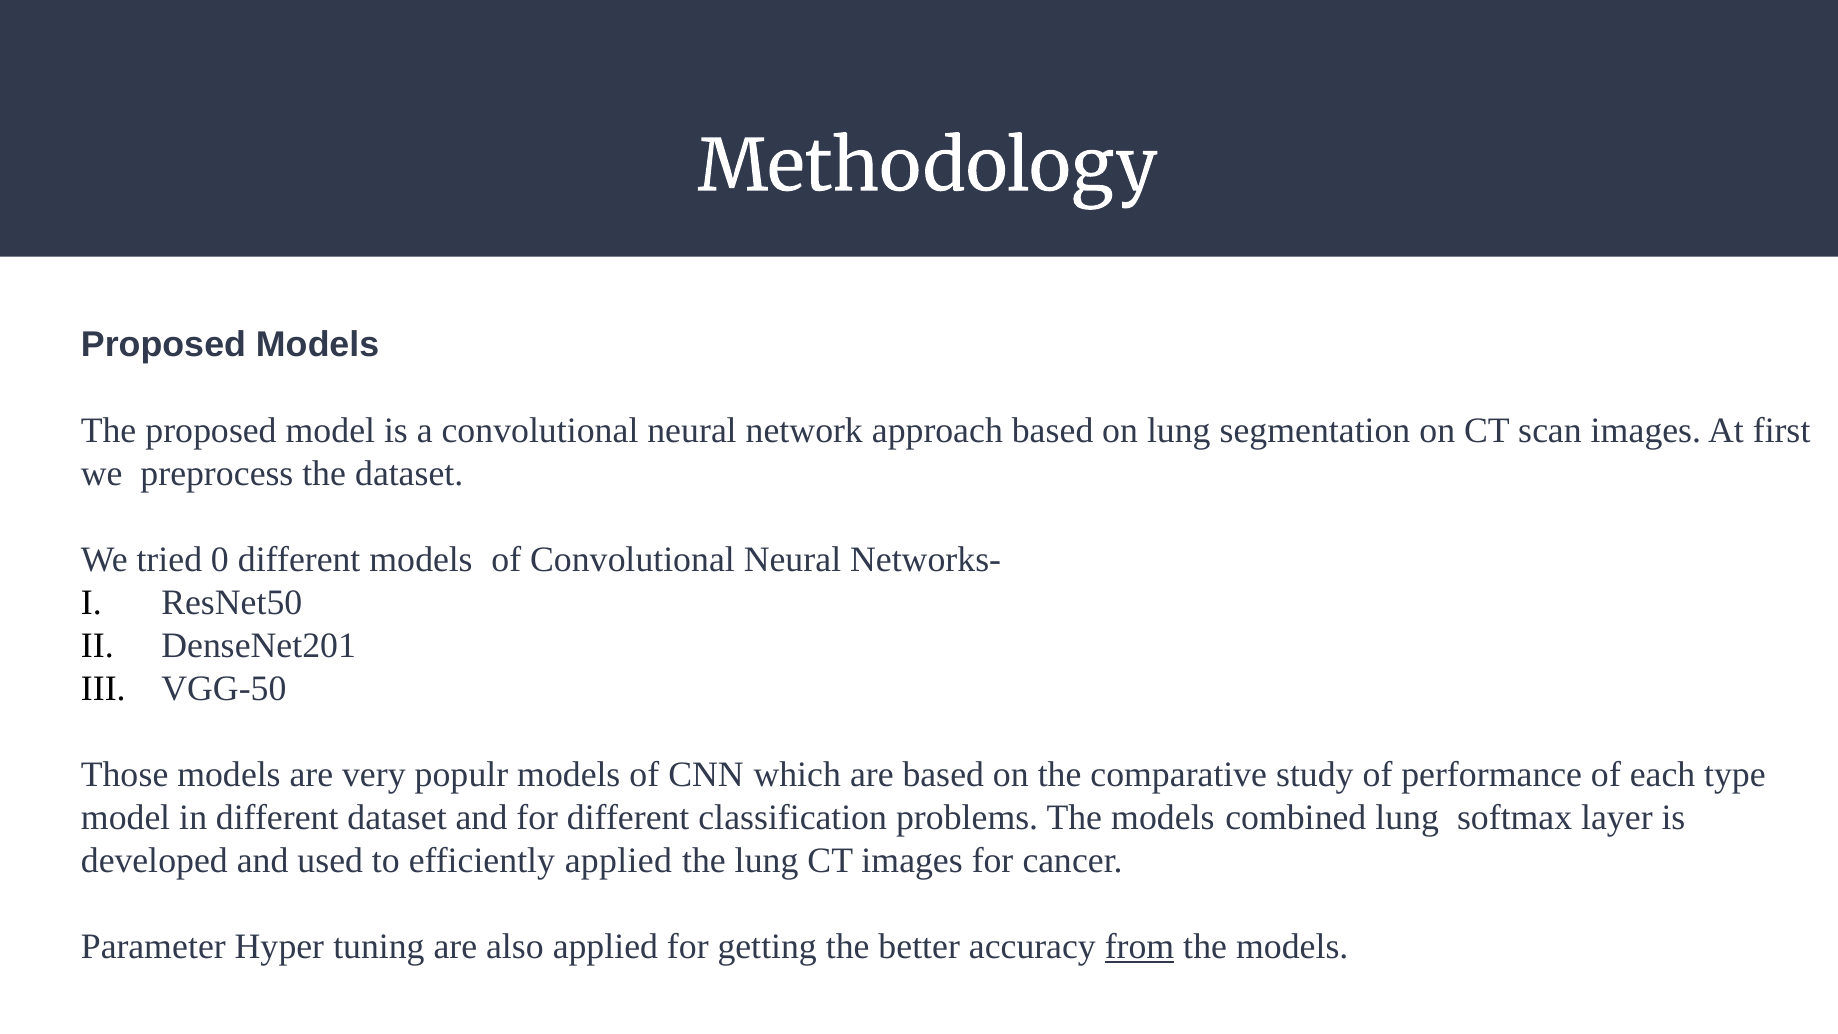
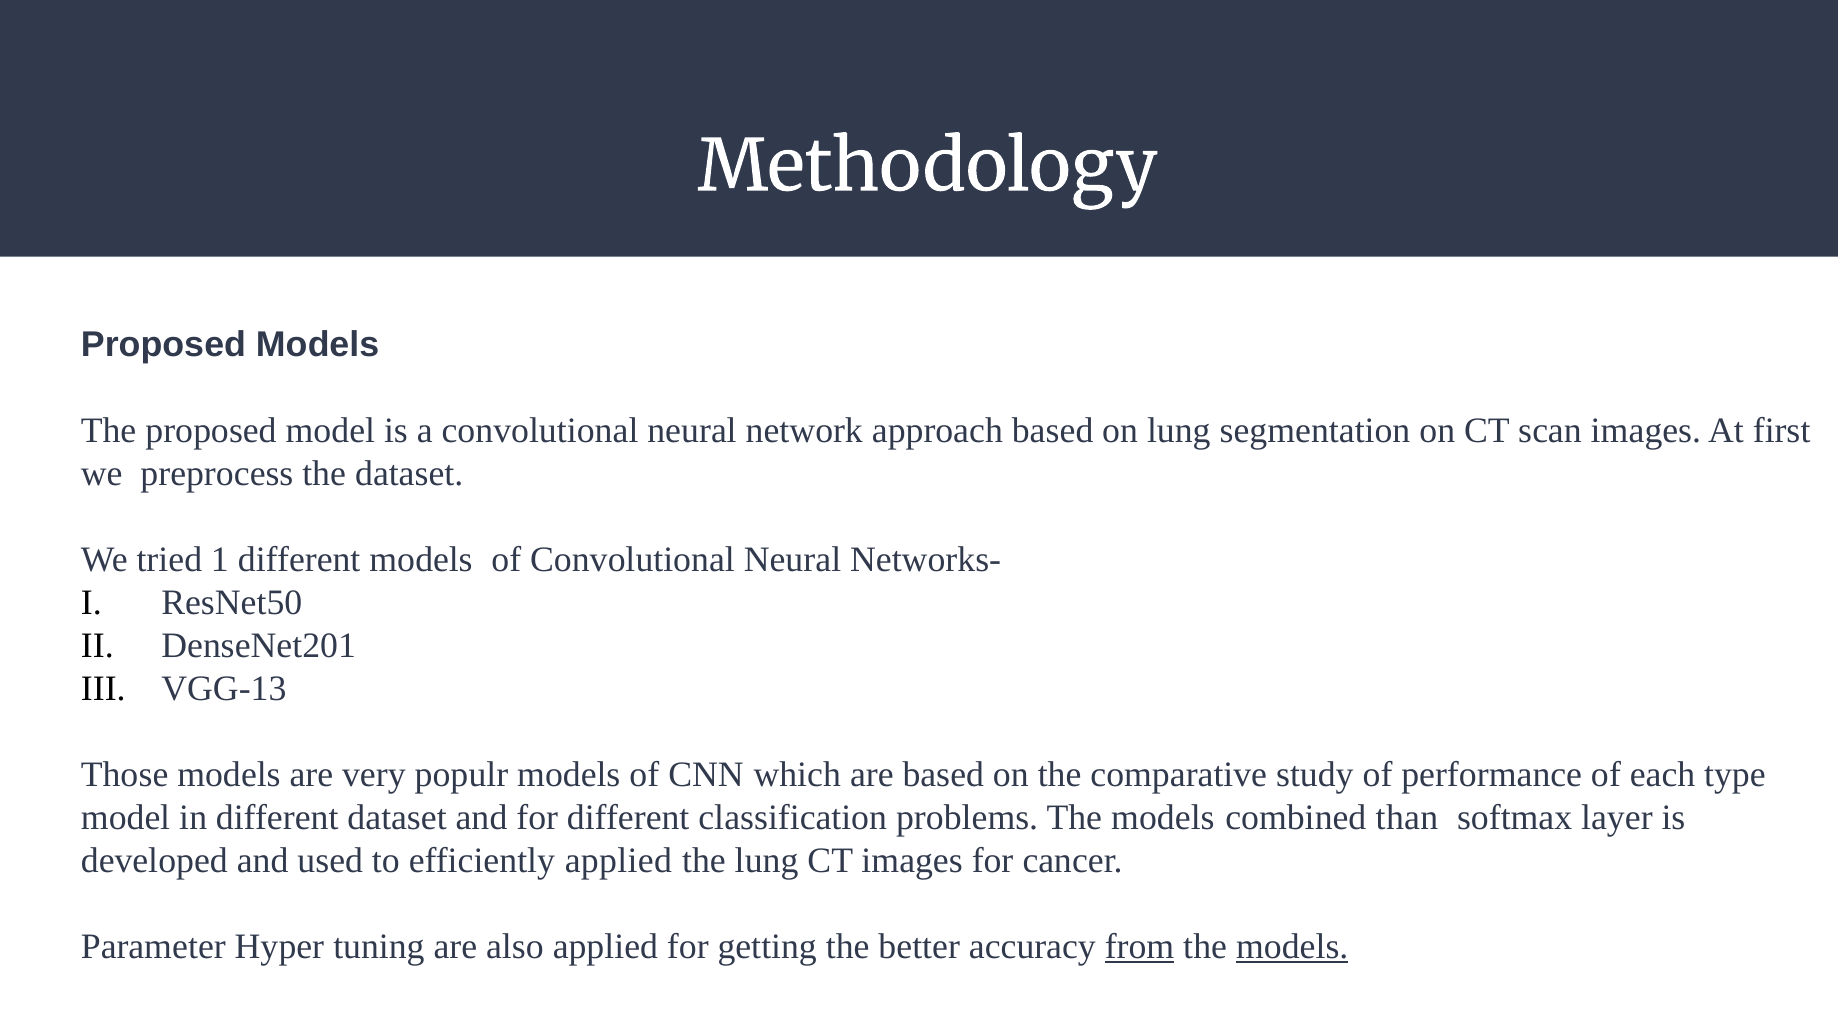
0: 0 -> 1 (220, 560)
VGG-50: VGG-50 -> VGG-13 (224, 689)
combined lung: lung -> than (1407, 818)
models underline: none -> present (1292, 947)
